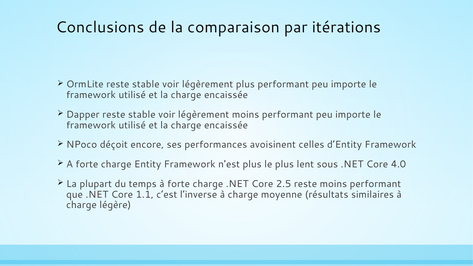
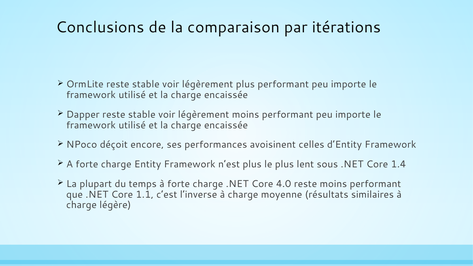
4.0: 4.0 -> 1.4 (398, 164)
2.5: 2.5 -> 4.0 (284, 184)
